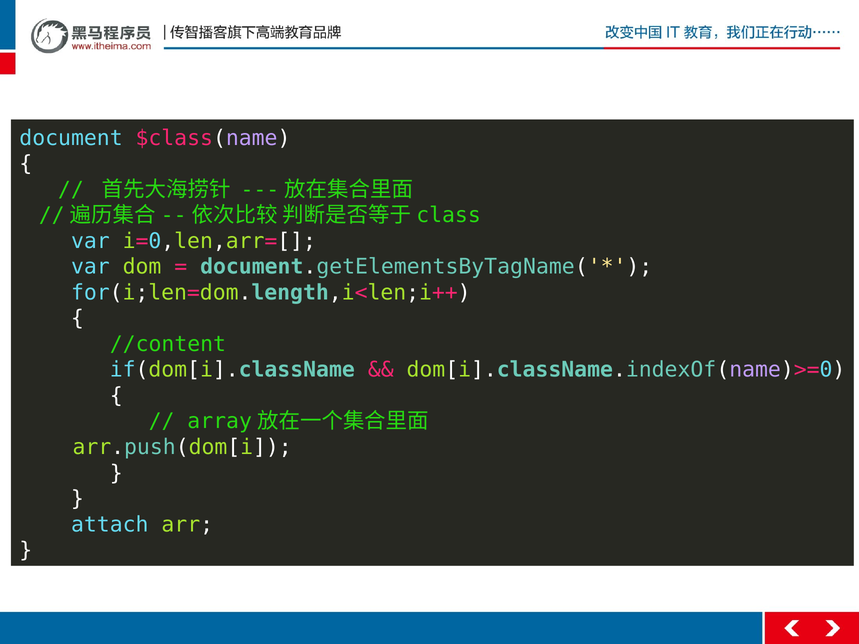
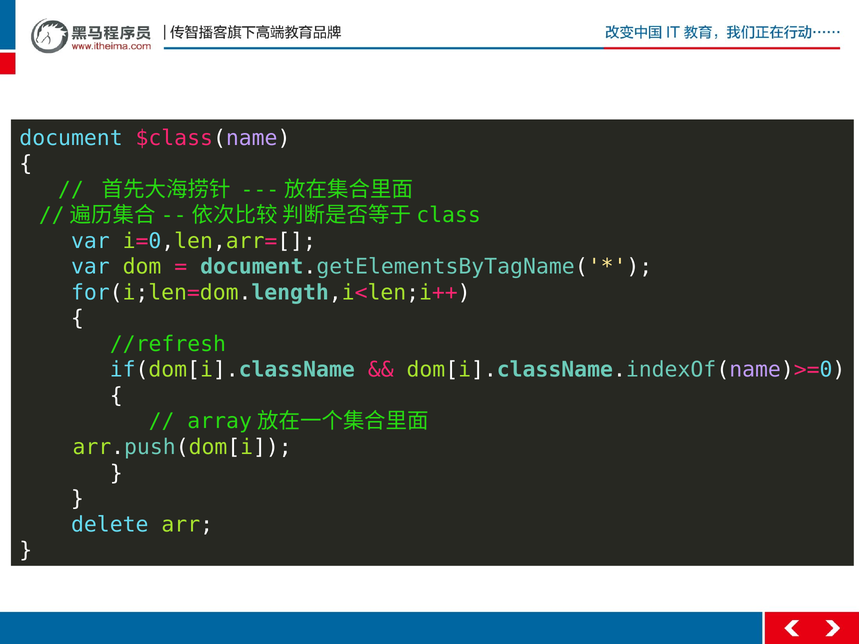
//content: //content -> //refresh (168, 344)
attach: attach -> delete (110, 525)
